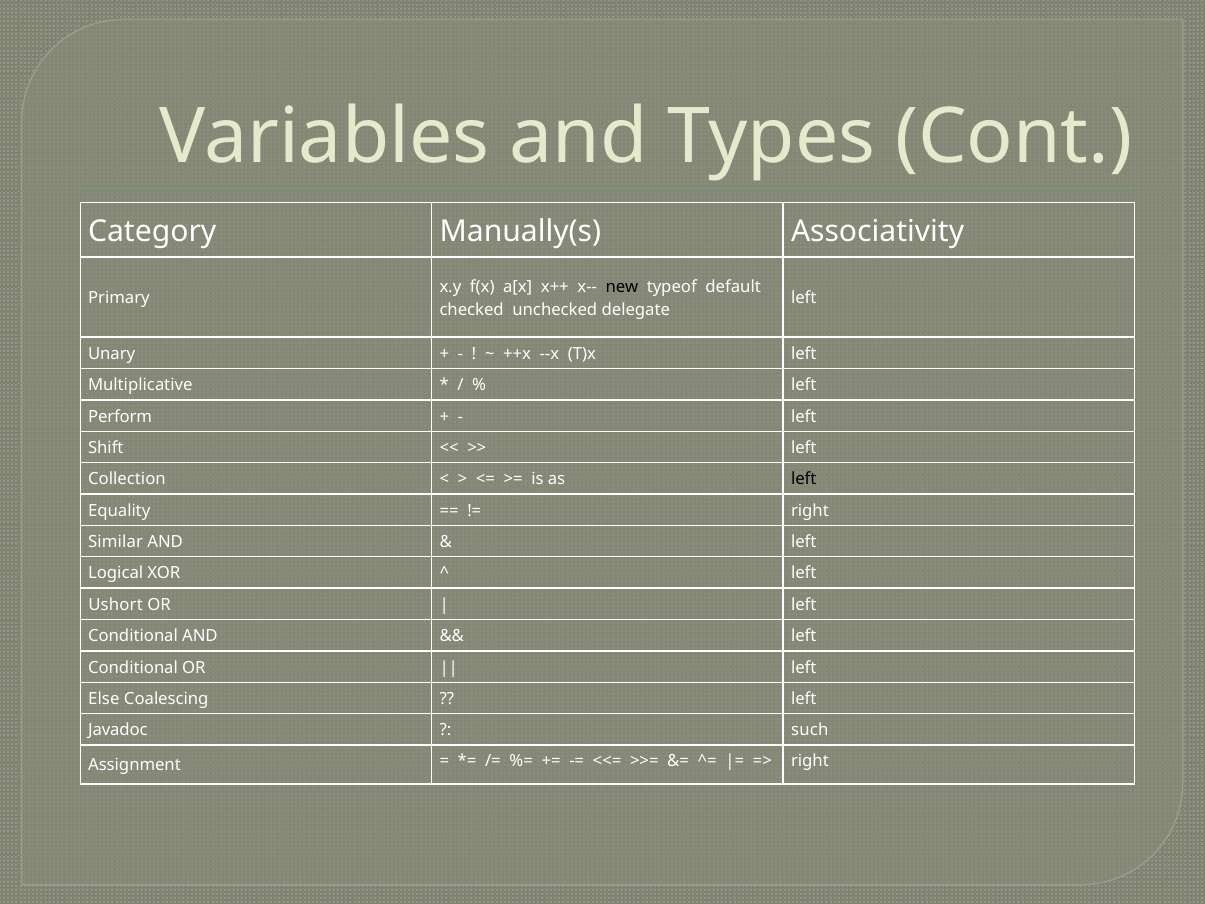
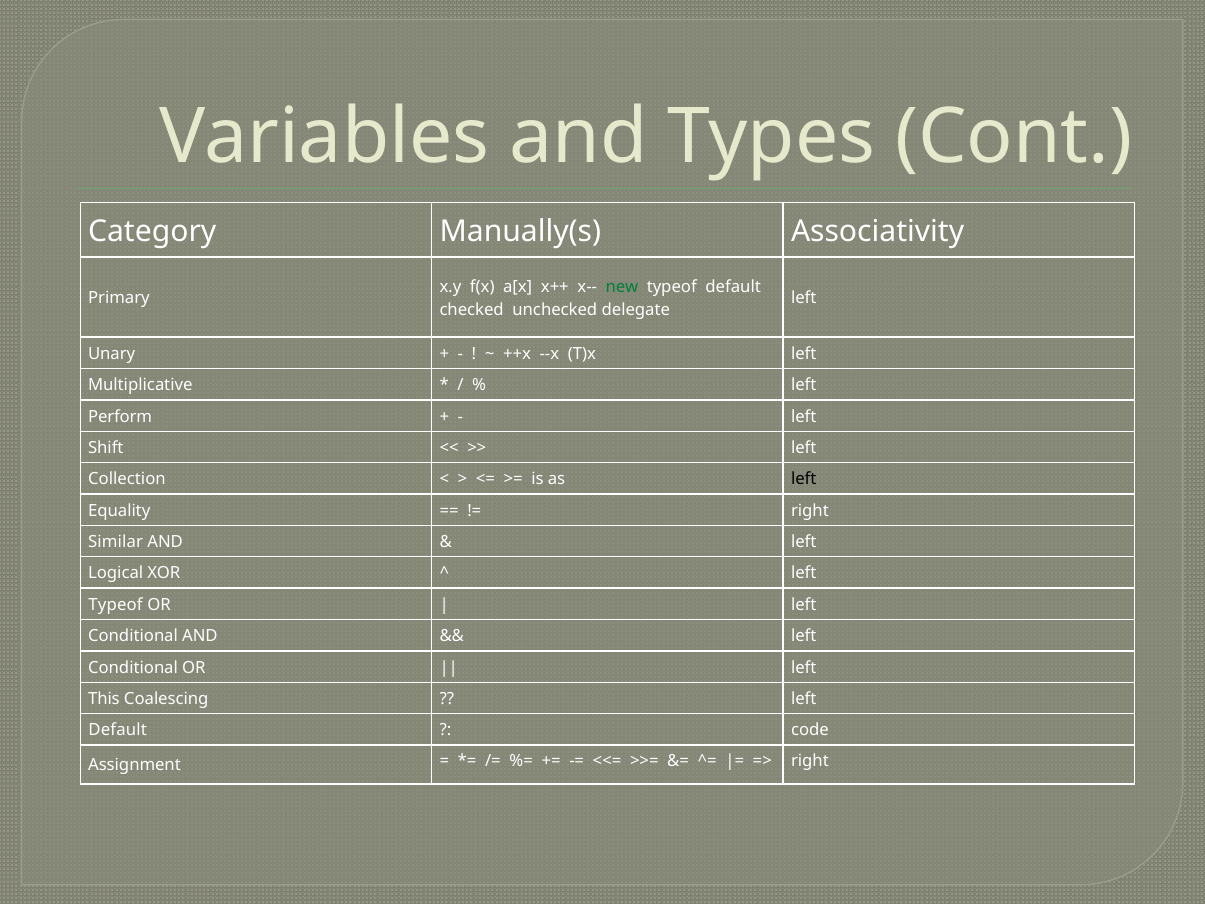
new colour: black -> green (622, 287)
Ushort: Ushort -> Typeof (116, 605)
Else: Else -> This (104, 699)
Javadoc: Javadoc -> Default (118, 730)
such: such -> code (810, 730)
